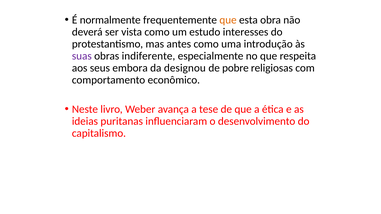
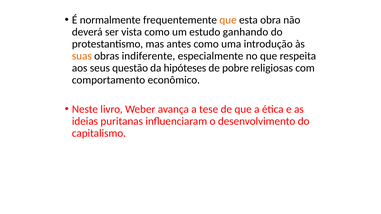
interesses: interesses -> ganhando (246, 32)
suas colour: purple -> orange (82, 56)
embora: embora -> questão (130, 68)
designou: designou -> hipóteses (185, 68)
